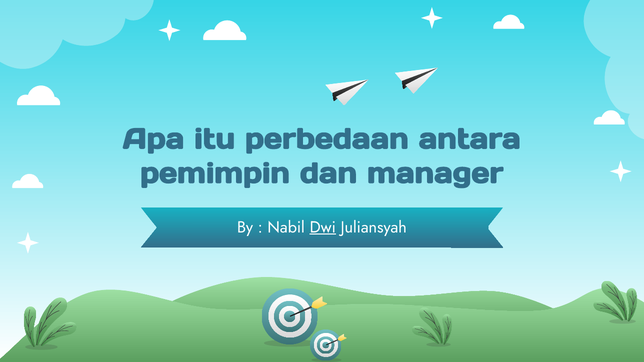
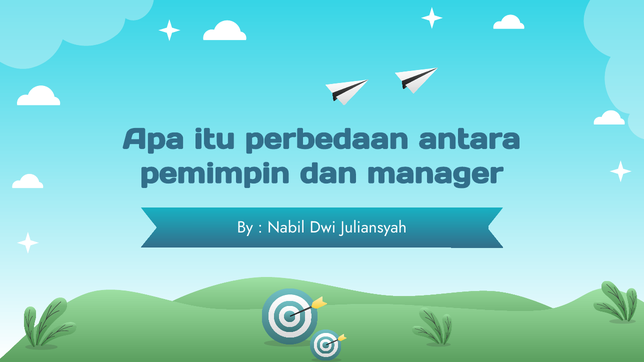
Dwi underline: present -> none (323, 227)
